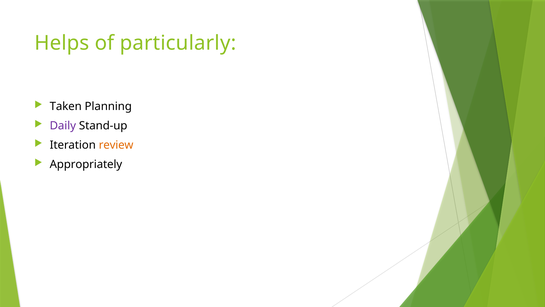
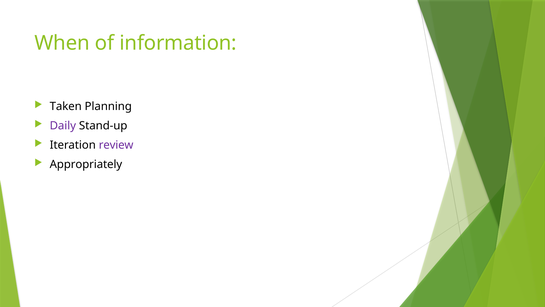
Helps: Helps -> When (62, 43)
particularly: particularly -> information (178, 43)
review colour: orange -> purple (116, 145)
